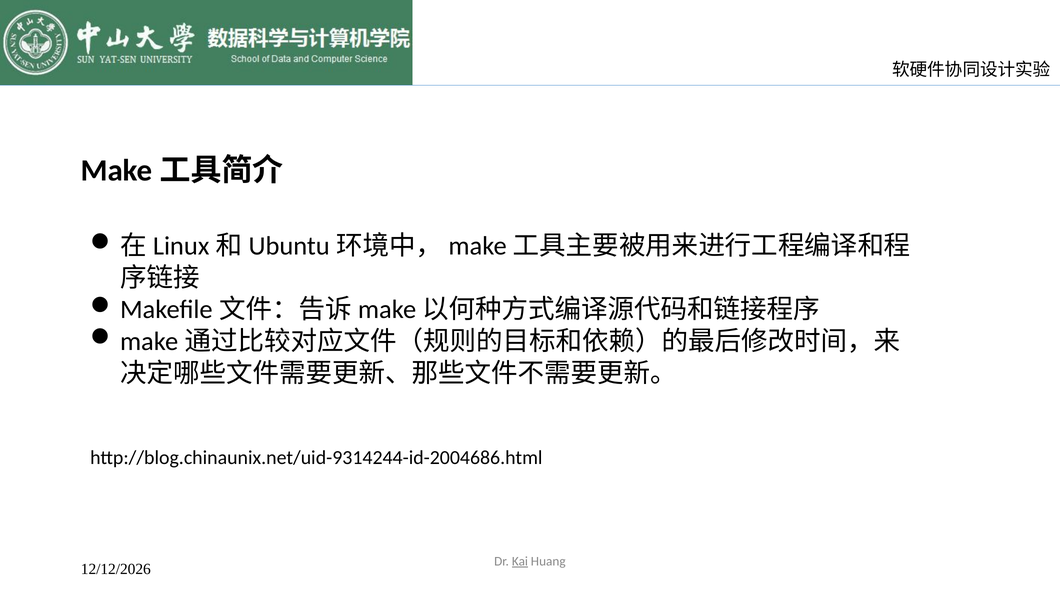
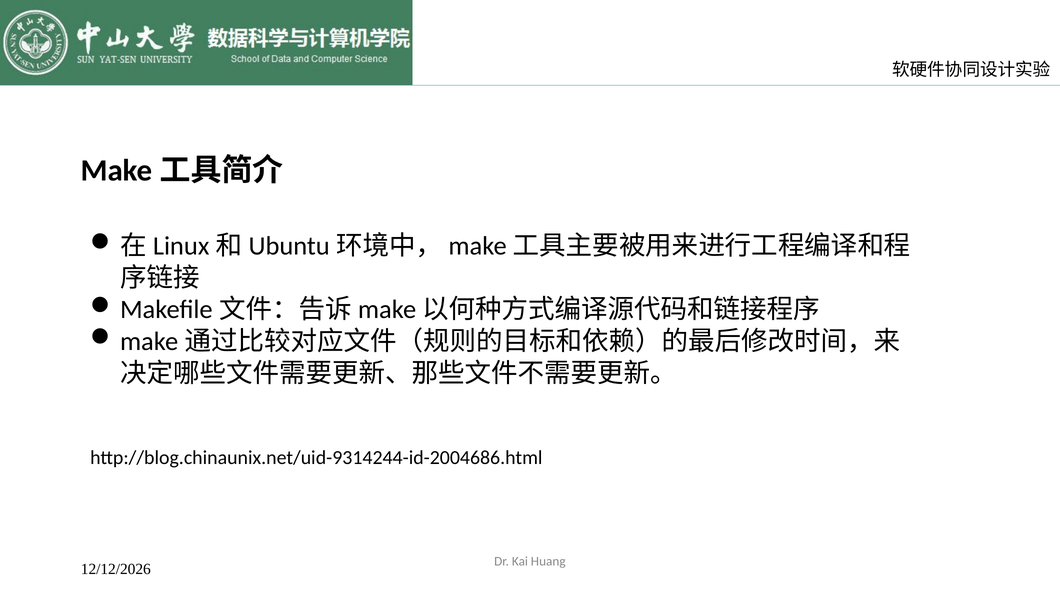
Kai underline: present -> none (520, 561)
